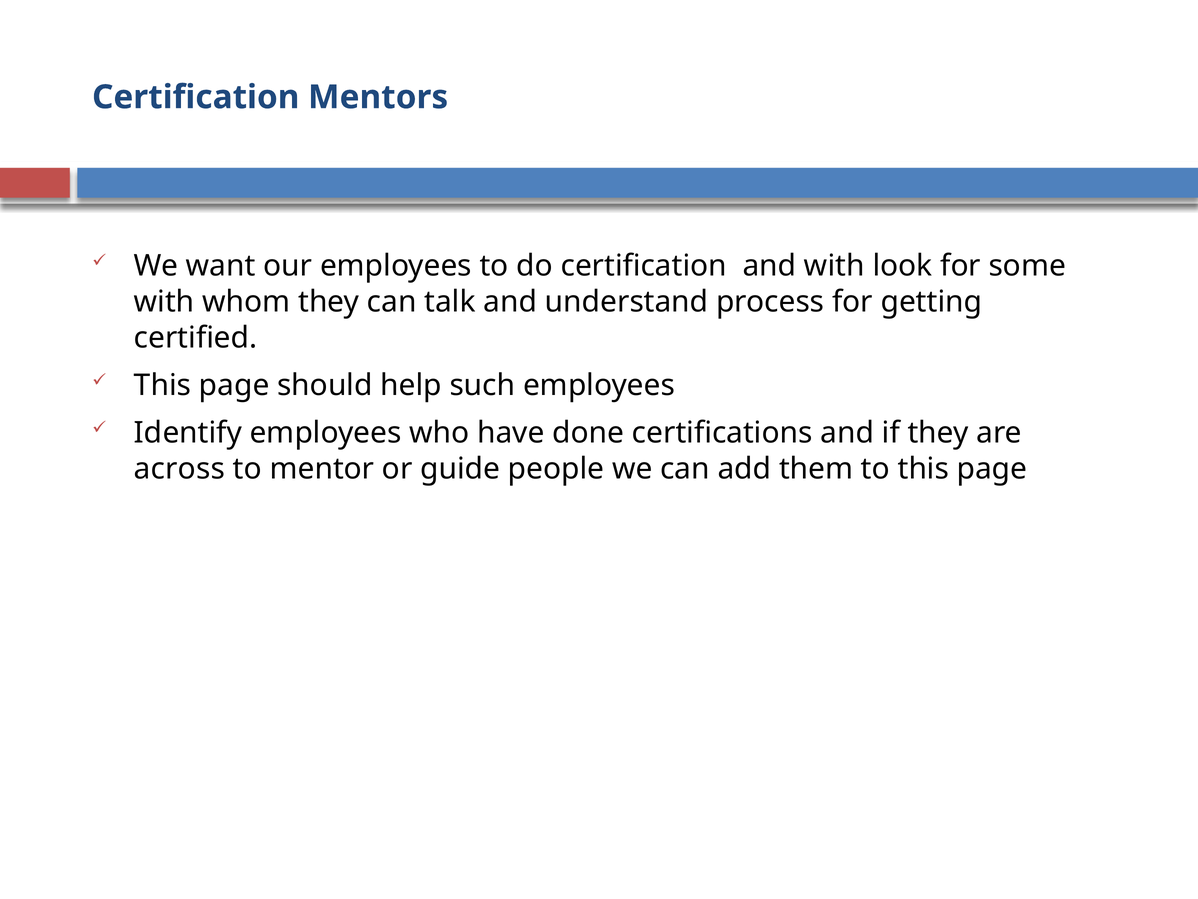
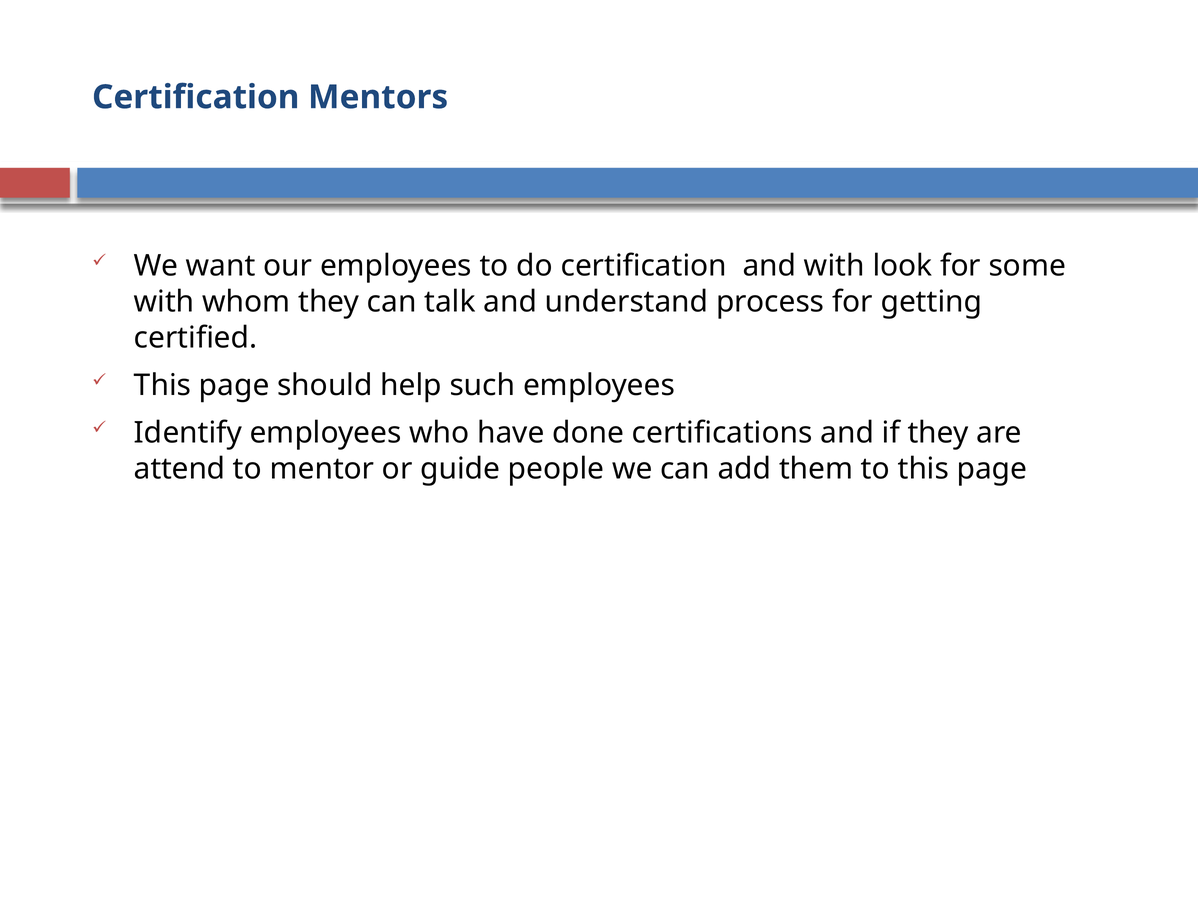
across: across -> attend (180, 469)
